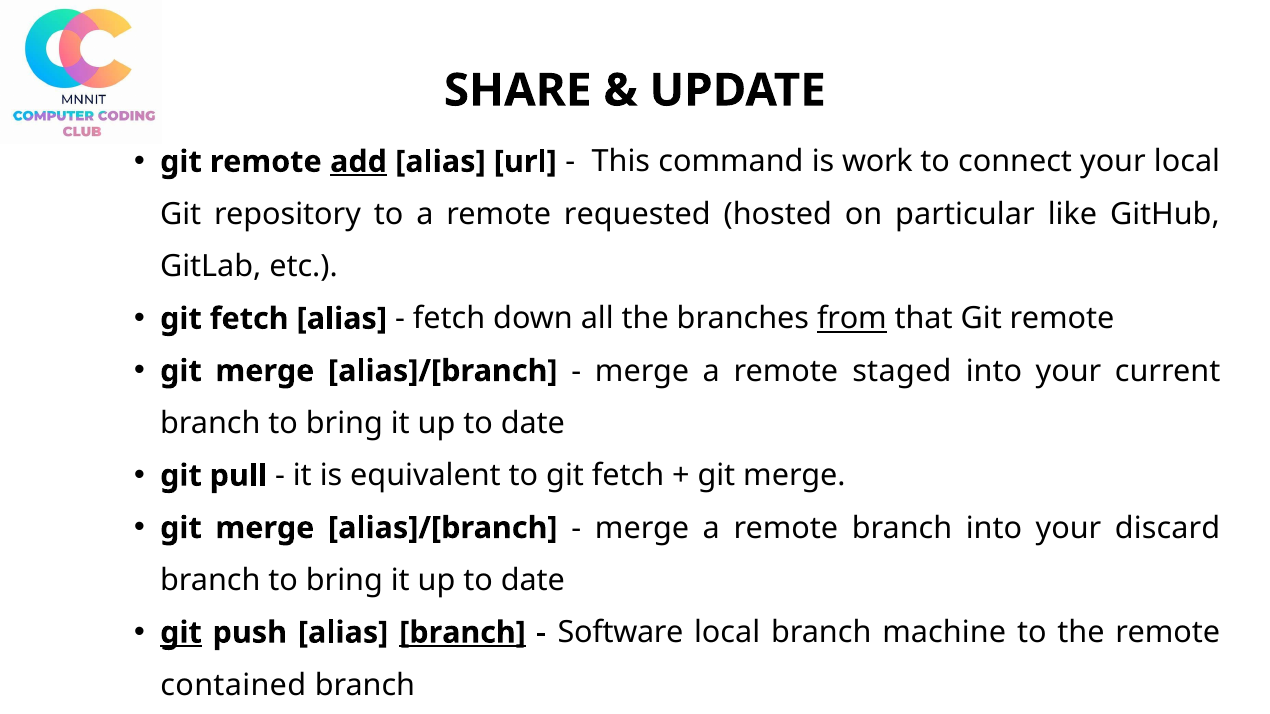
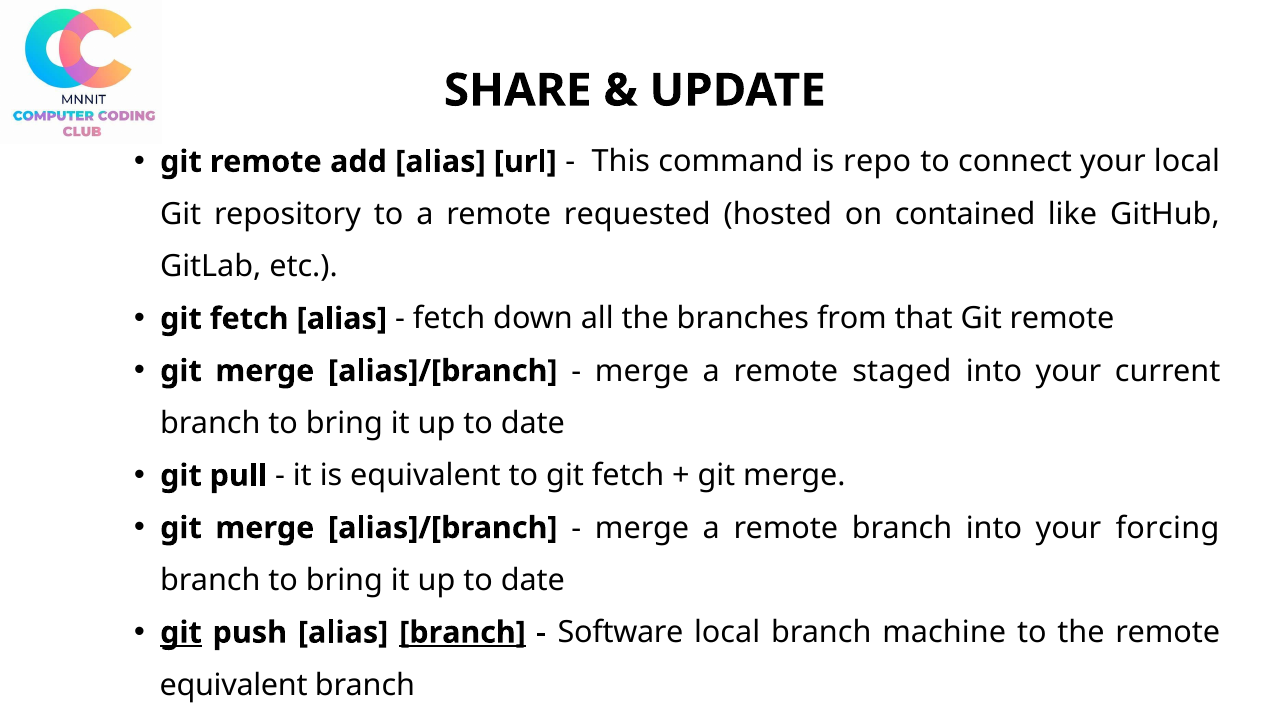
add underline: present -> none (359, 162)
work: work -> repo (877, 162)
particular: particular -> contained (965, 214)
from underline: present -> none (852, 319)
discard: discard -> forcing (1167, 528)
contained: contained -> equivalent (234, 685)
